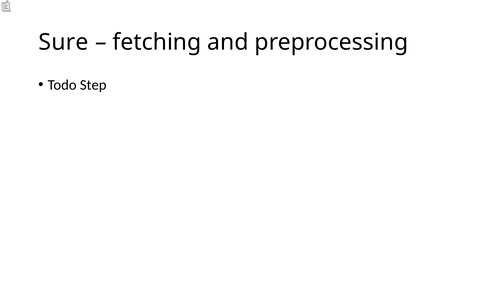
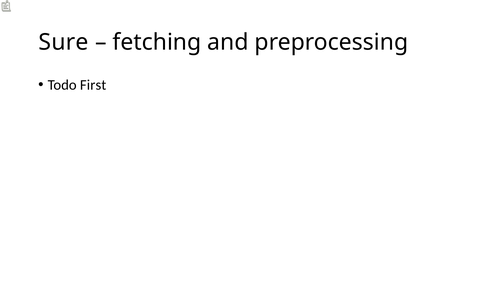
Step: Step -> First (93, 85)
